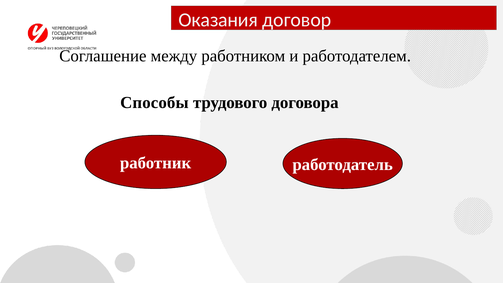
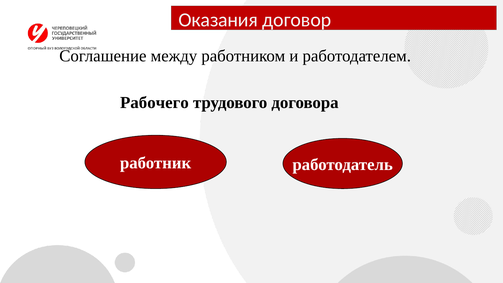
Способы: Способы -> Рабочего (154, 103)
